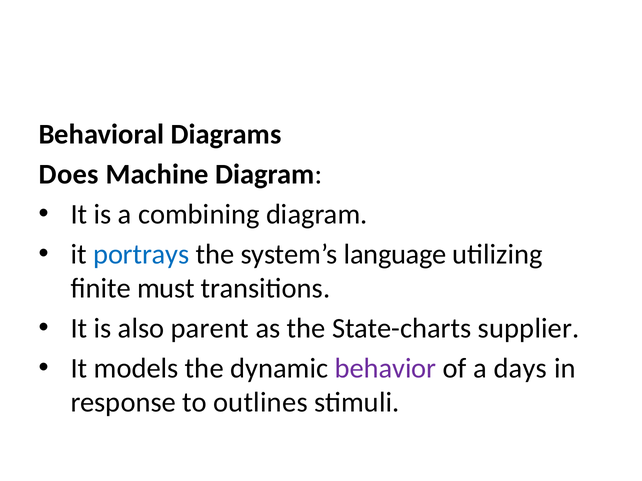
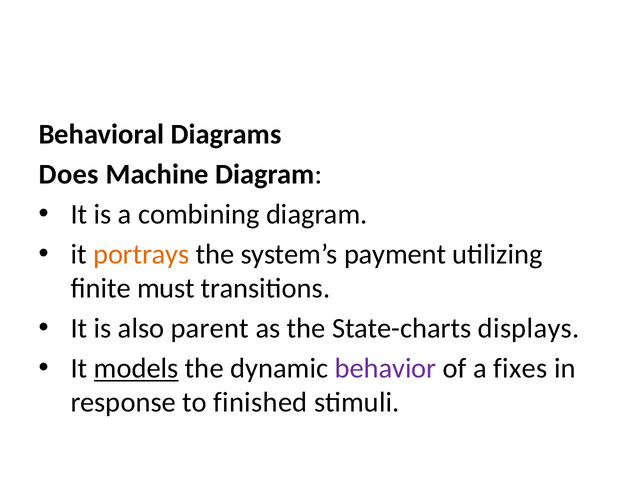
portrays colour: blue -> orange (141, 255)
language: language -> payment (395, 255)
supplier: supplier -> displays (529, 329)
models underline: none -> present (136, 369)
days: days -> fixes (520, 369)
outlines: outlines -> finished (260, 403)
